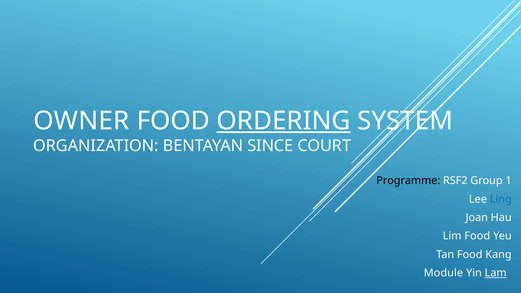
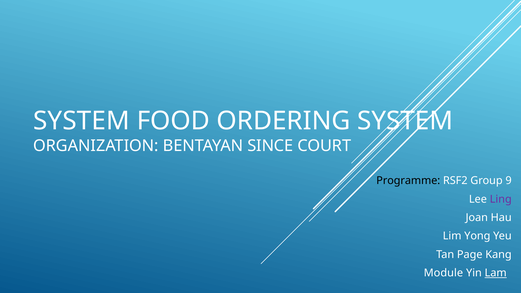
OWNER: OWNER -> SYSTEM (81, 121)
ORDERING underline: present -> none (284, 121)
1: 1 -> 9 (509, 181)
Ling colour: blue -> purple (501, 199)
Lim Food: Food -> Yong (477, 236)
Tan Food: Food -> Page (470, 255)
